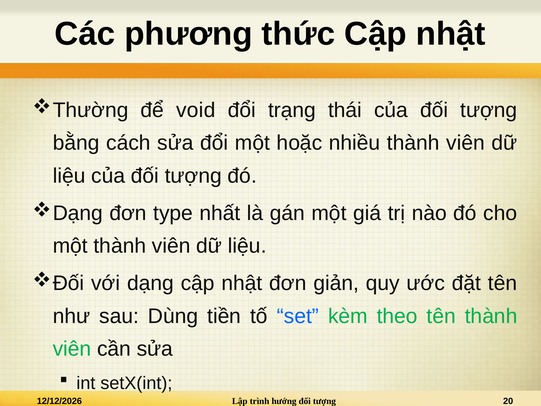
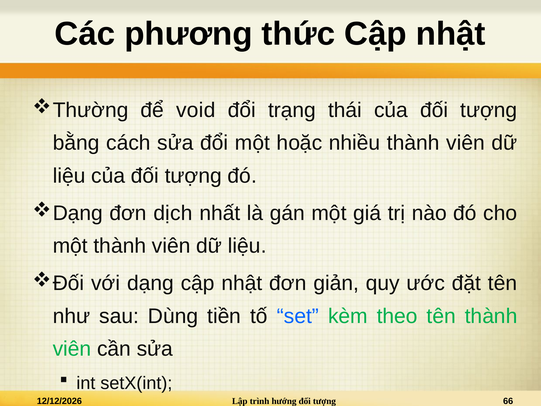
type: type -> dịch (173, 213)
20: 20 -> 66 (508, 401)
